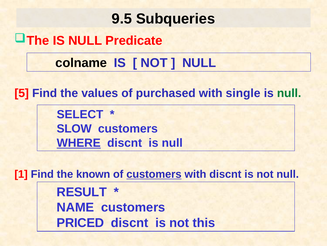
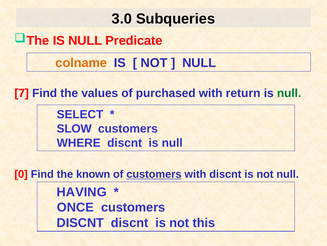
9.5: 9.5 -> 3.0 (122, 19)
colname colour: black -> orange (81, 63)
5: 5 -> 7 (22, 93)
single: single -> return (243, 93)
WHERE underline: present -> none (79, 143)
1: 1 -> 0 (21, 174)
RESULT: RESULT -> HAVING (82, 192)
NAME: NAME -> ONCE (75, 207)
PRICED: PRICED -> DISCNT (80, 222)
